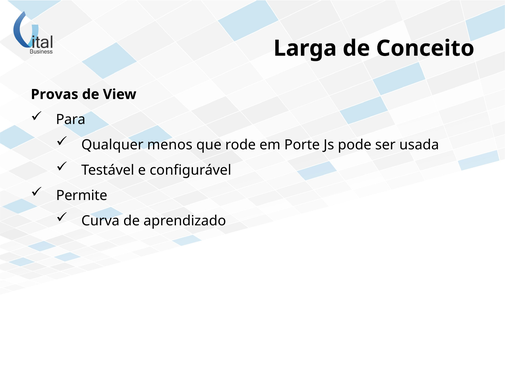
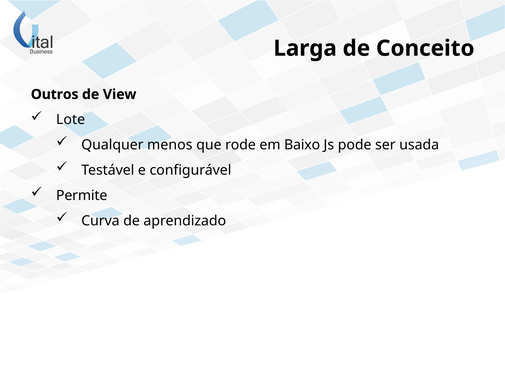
Provas: Provas -> Outros (55, 94)
Para: Para -> Lote (71, 120)
Porte: Porte -> Baixo (302, 145)
